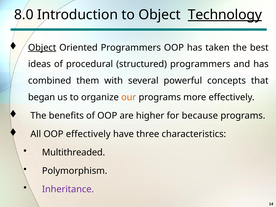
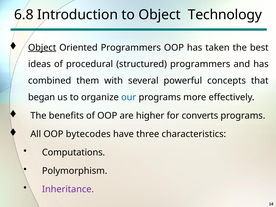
8.0: 8.0 -> 6.8 (24, 15)
Technology underline: present -> none (225, 15)
our colour: orange -> blue (129, 97)
because: because -> converts (200, 116)
OOP effectively: effectively -> bytecodes (88, 134)
Multithreaded: Multithreaded -> Computations (73, 152)
